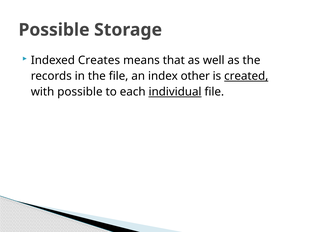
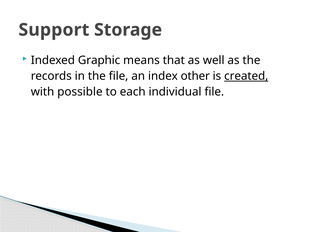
Possible: Possible -> Support (54, 30)
Creates: Creates -> Graphic (99, 60)
individual underline: present -> none (175, 92)
